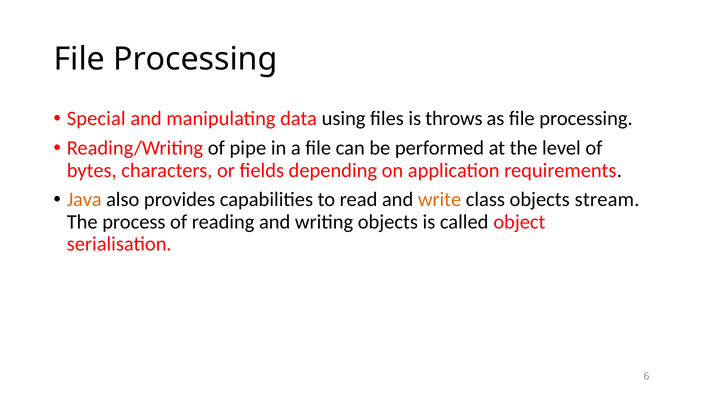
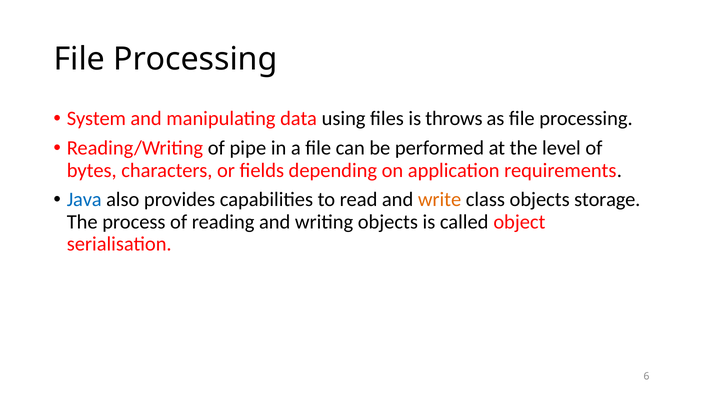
Special: Special -> System (96, 119)
Java colour: orange -> blue (84, 200)
stream: stream -> storage (607, 200)
